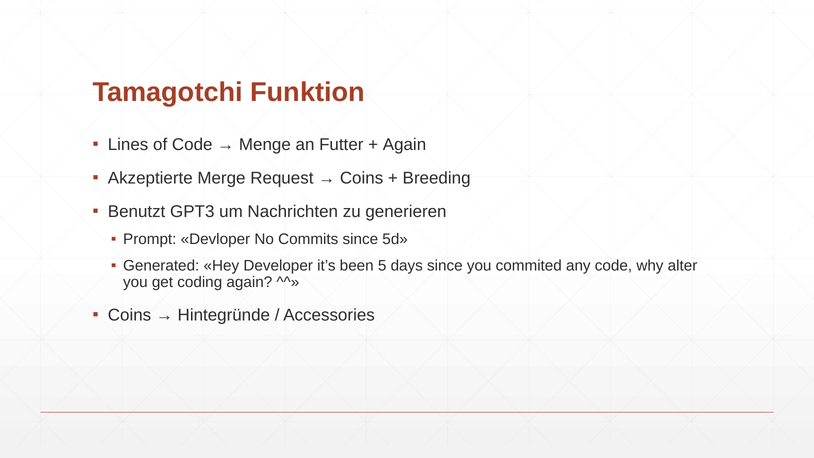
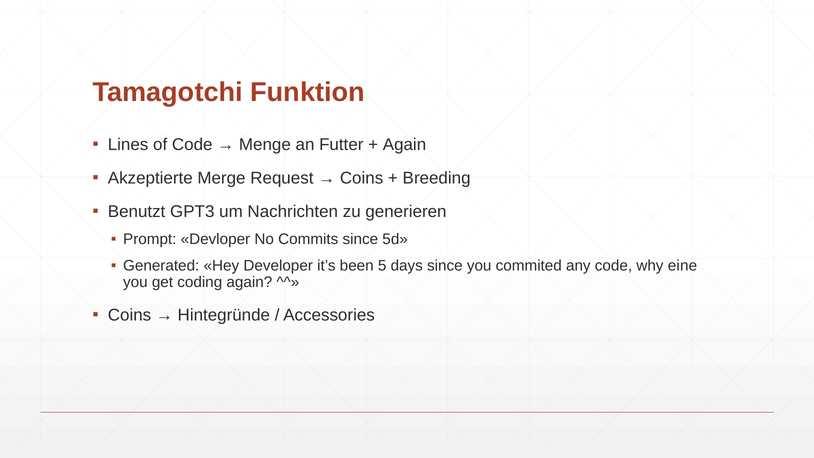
alter: alter -> eine (682, 266)
